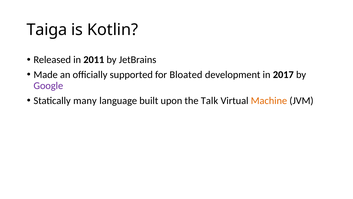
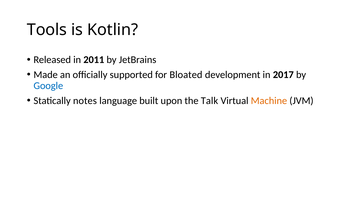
Taiga: Taiga -> Tools (47, 30)
Google colour: purple -> blue (48, 86)
many: many -> notes (85, 100)
